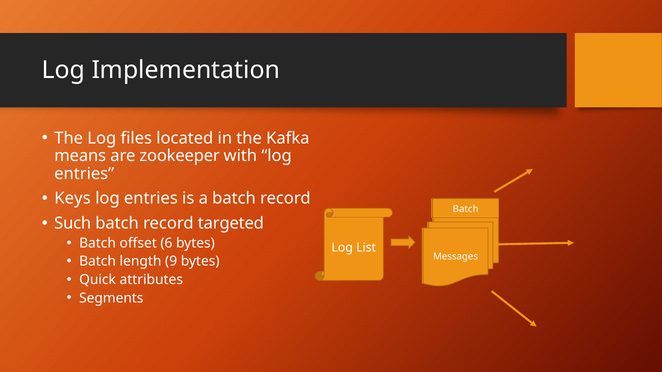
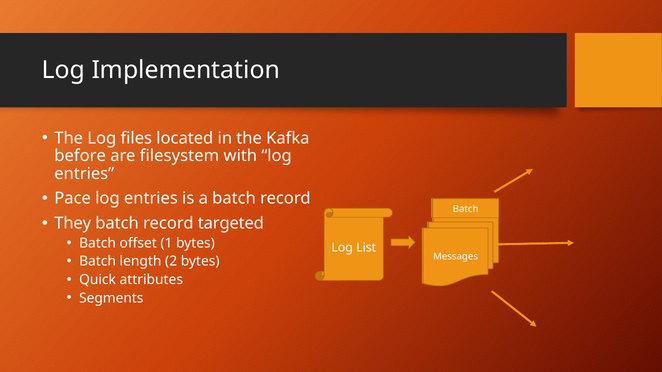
means: means -> before (80, 156)
zookeeper: zookeeper -> filesystem (179, 156)
Keys: Keys -> Pace (73, 199)
Such: Such -> They (73, 223)
6: 6 -> 1 (166, 243)
9: 9 -> 2 (171, 262)
